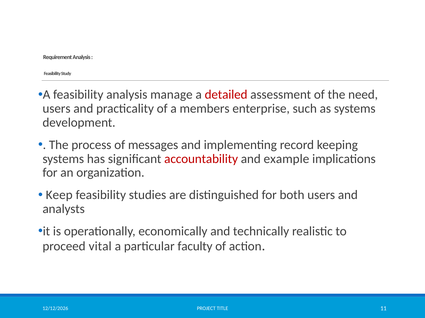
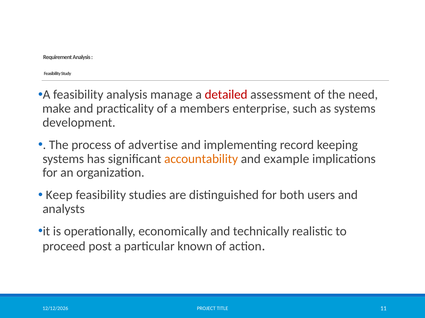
users: users -> make (57, 109)
messages: messages -> advertise (153, 145)
accountability colour: red -> orange (201, 159)
vital: vital -> post (100, 247)
faculty: faculty -> known (195, 247)
